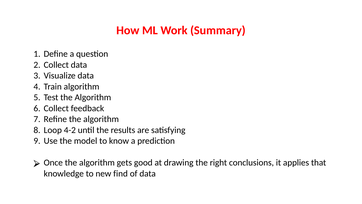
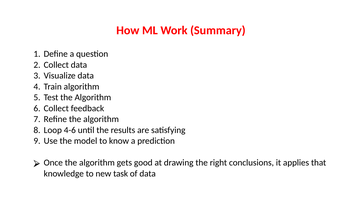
4-2: 4-2 -> 4-6 (70, 130)
find: find -> task (121, 173)
